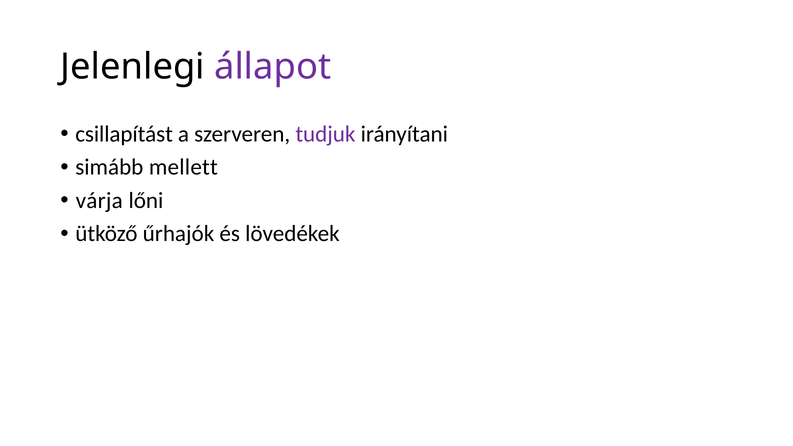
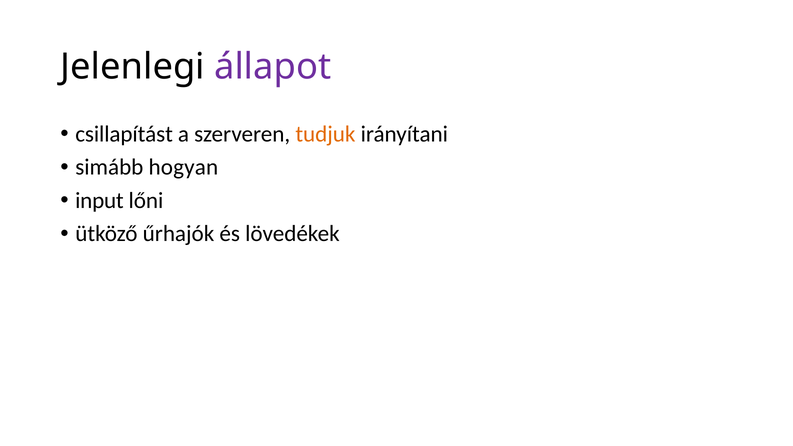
tudjuk colour: purple -> orange (325, 134)
mellett: mellett -> hogyan (183, 167)
várja: várja -> input (99, 201)
